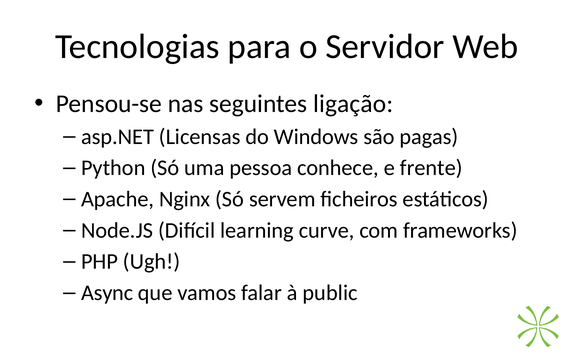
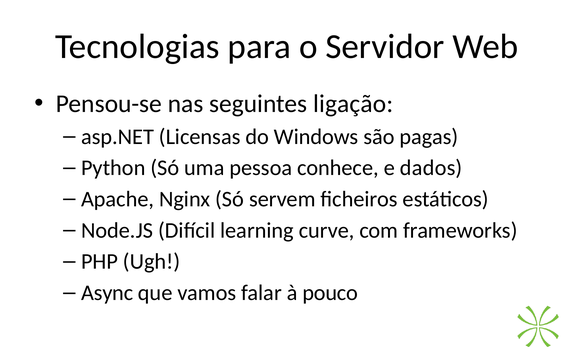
frente: frente -> dados (431, 168)
public: public -> pouco (330, 293)
